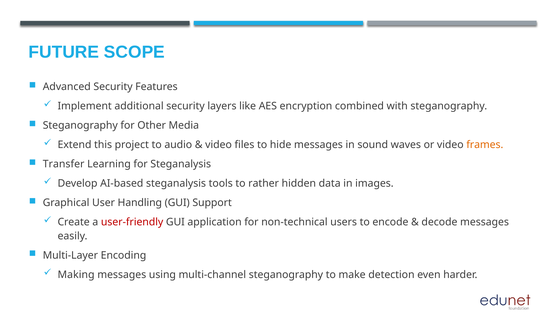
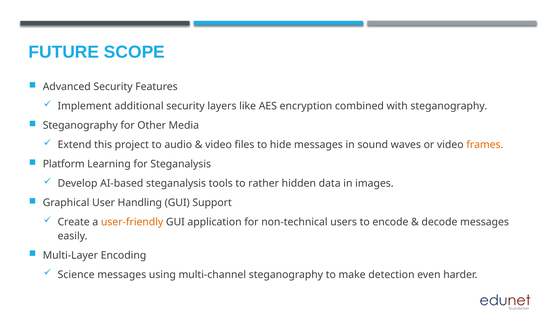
Transfer: Transfer -> Platform (64, 164)
user-friendly colour: red -> orange (132, 222)
Making: Making -> Science (76, 275)
